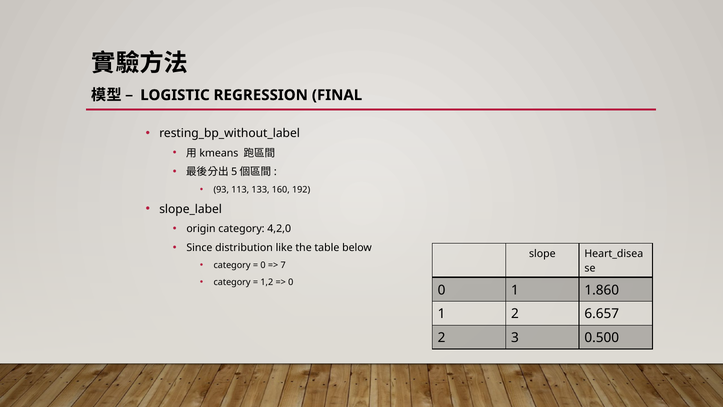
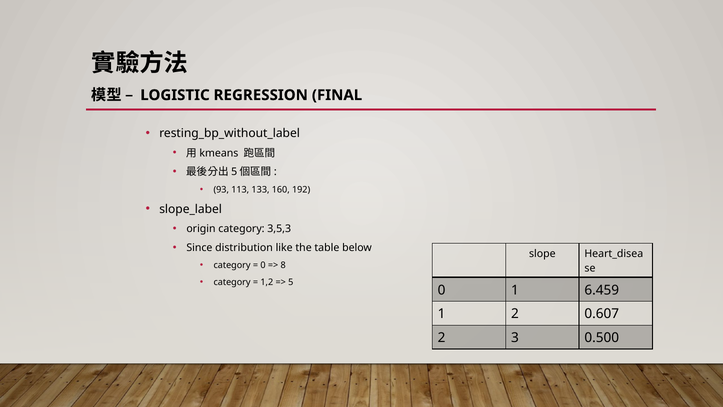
4,2,0: 4,2,0 -> 3,5,3 (279, 229)
7: 7 -> 8 (283, 265)
0: 0 -> 5 (291, 282)
1.860: 1.860 -> 6.459 (602, 290)
6.657: 6.657 -> 0.607 (602, 314)
